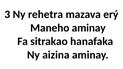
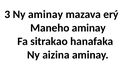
Ny rehetra: rehetra -> aminay (45, 14)
